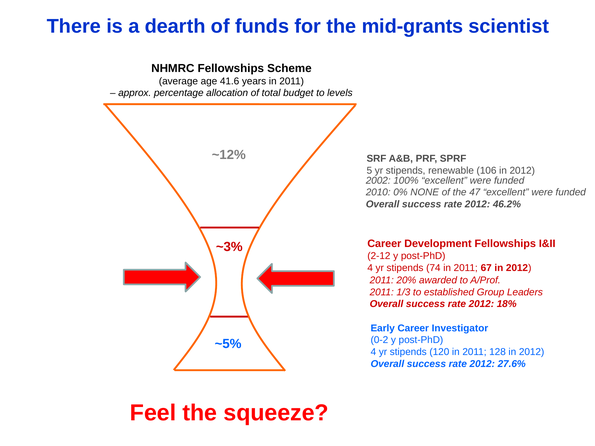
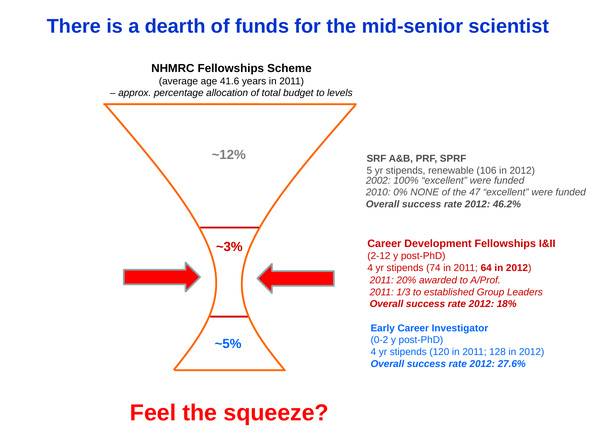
mid-grants: mid-grants -> mid-senior (412, 26)
67: 67 -> 64 (486, 268)
